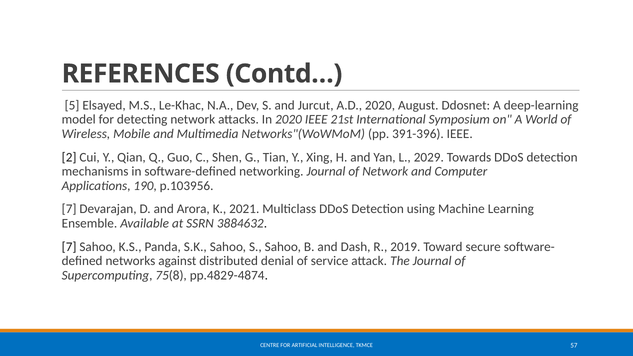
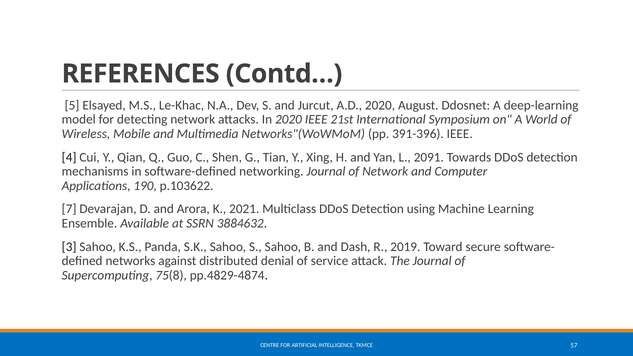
2: 2 -> 4 (69, 157)
2029: 2029 -> 2091 (429, 157)
p.103956: p.103956 -> p.103622 (187, 186)
7: 7 -> 3 (69, 247)
